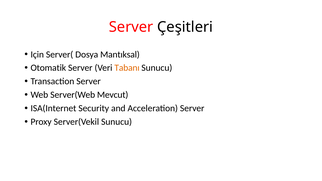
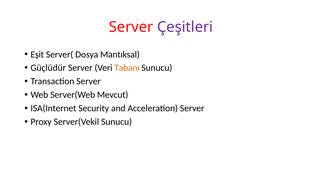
Çeşitleri colour: black -> purple (185, 27)
Için: Için -> Eşit (37, 54)
Otomatik: Otomatik -> Güçlüdür (48, 68)
